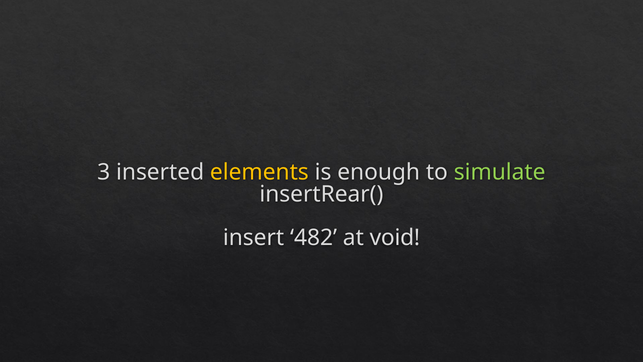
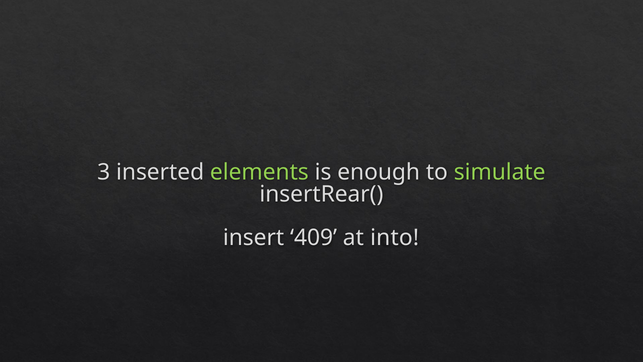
elements colour: yellow -> light green (259, 172)
482: 482 -> 409 (314, 238)
void: void -> into (395, 238)
